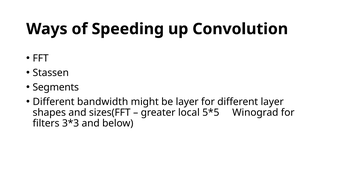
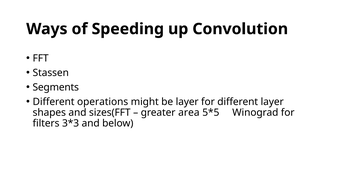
bandwidth: bandwidth -> operations (103, 101)
local: local -> area (189, 112)
